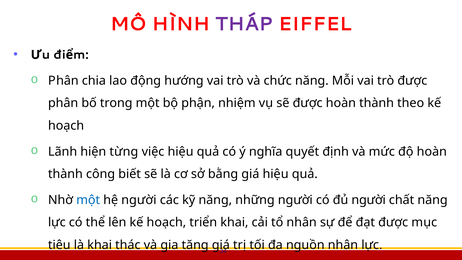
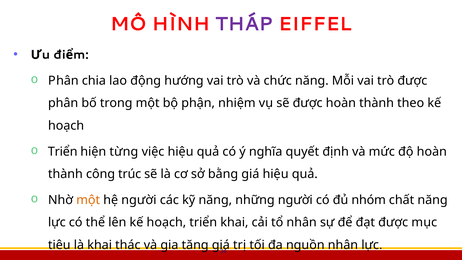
Lãnh: Lãnh -> Triển (63, 152)
biết: biết -> trúc (130, 174)
một colour: blue -> orange (88, 200)
đủ người: người -> nhóm (369, 200)
